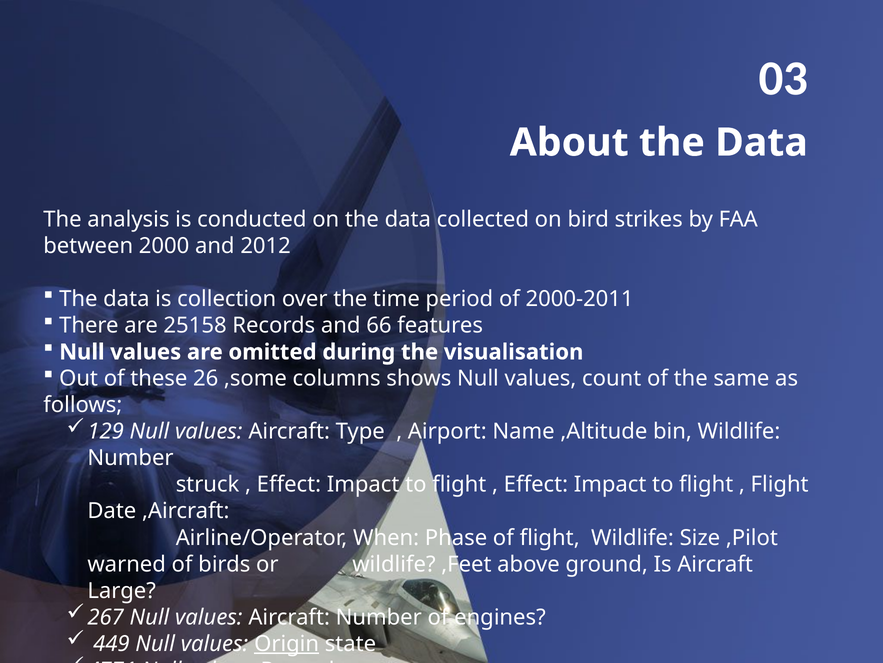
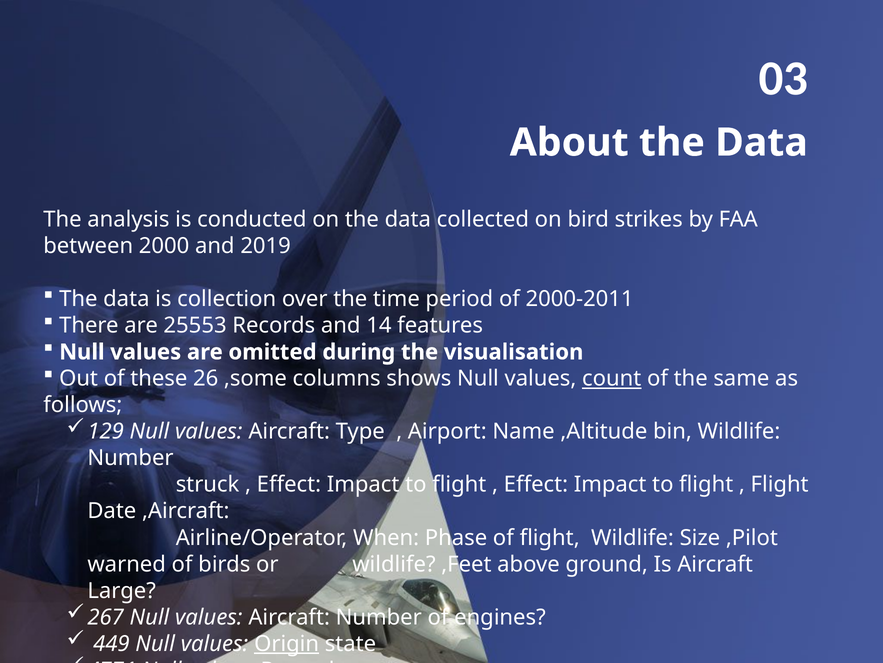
2012: 2012 -> 2019 (266, 246)
25158: 25158 -> 25553 (195, 325)
66: 66 -> 14 (379, 325)
count underline: none -> present (612, 378)
